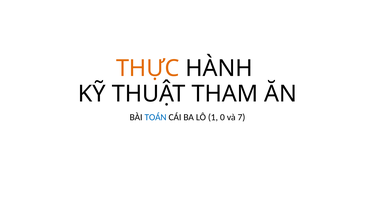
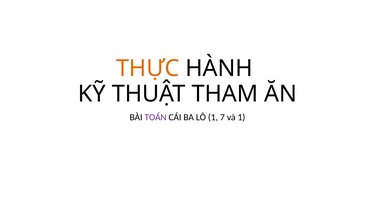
TOÁN colour: blue -> purple (156, 117)
0: 0 -> 7 (222, 117)
và 7: 7 -> 1 (241, 117)
